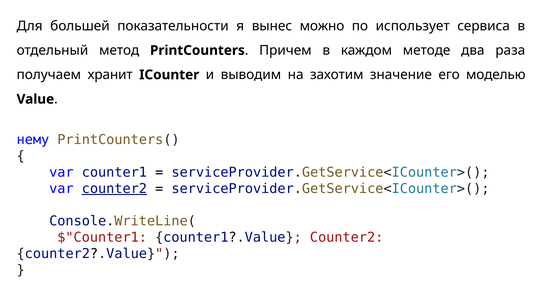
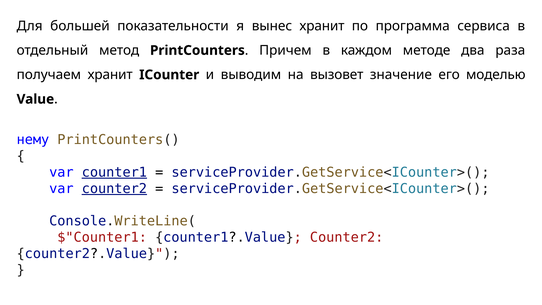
вынес можно: можно -> хранит (322, 26)
использует: использует -> программа (413, 26)
захотим: захотим -> вызовет (337, 75)
counter1 underline: none -> present (114, 172)
